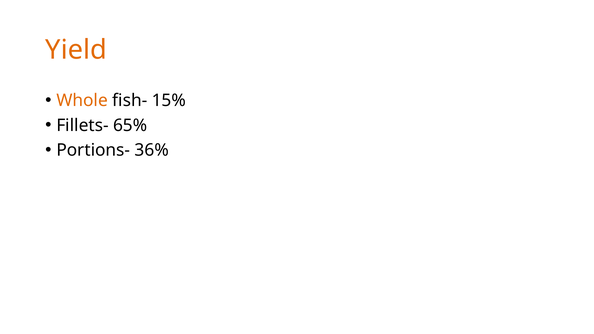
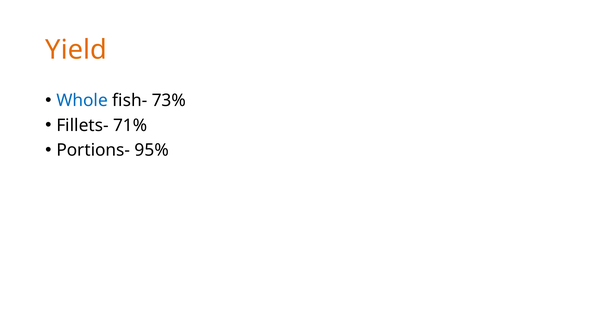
Whole colour: orange -> blue (82, 100)
15%: 15% -> 73% (169, 100)
65%: 65% -> 71% (130, 125)
36%: 36% -> 95% (152, 150)
